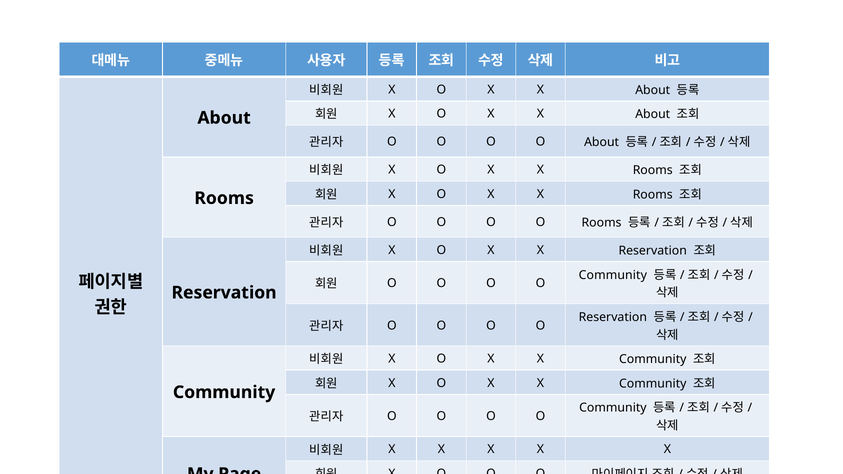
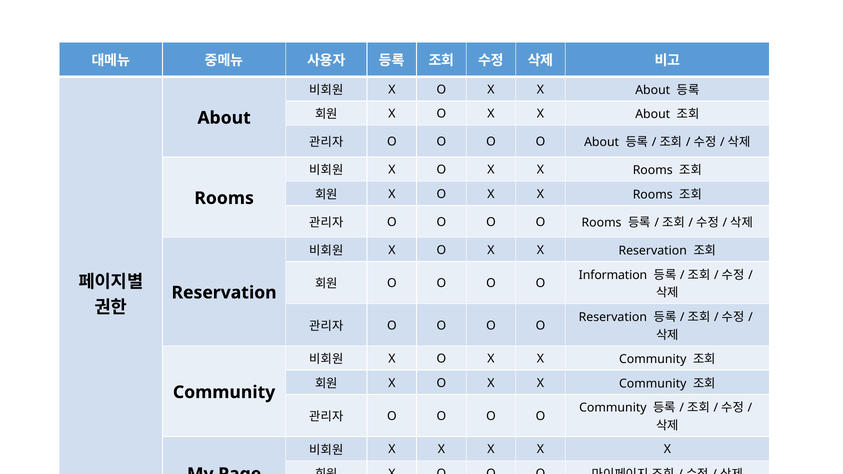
Community: Community -> Information (613, 275)
